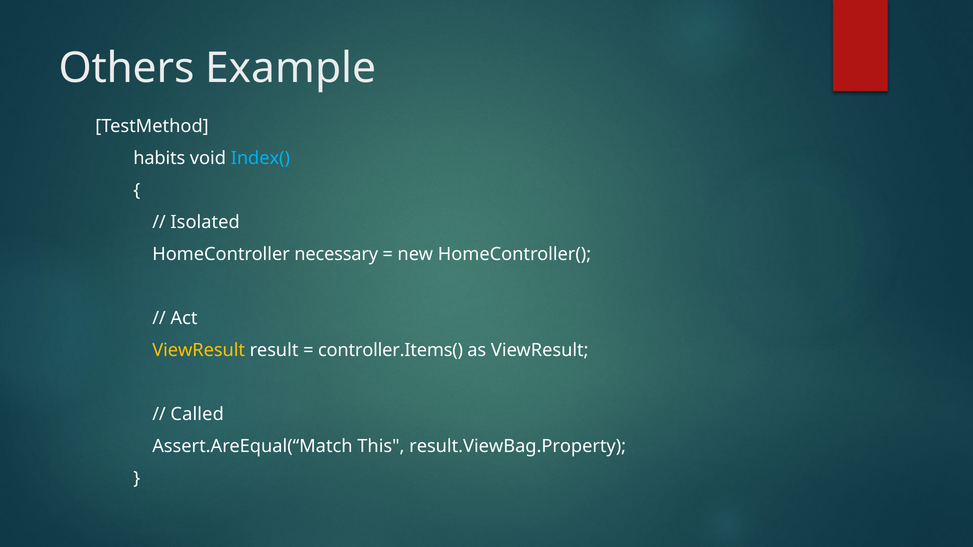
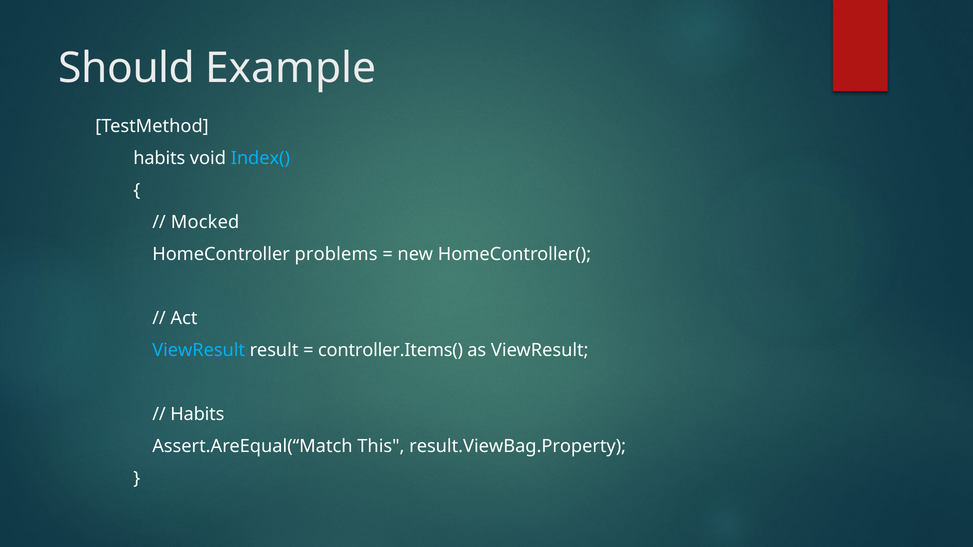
Others: Others -> Should (127, 68)
Isolated: Isolated -> Mocked (205, 222)
necessary: necessary -> problems (336, 254)
ViewResult colour: yellow -> light blue (199, 351)
Called: Called -> Habits (197, 415)
